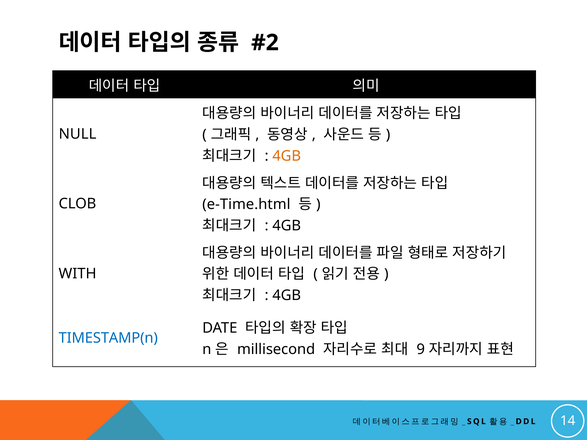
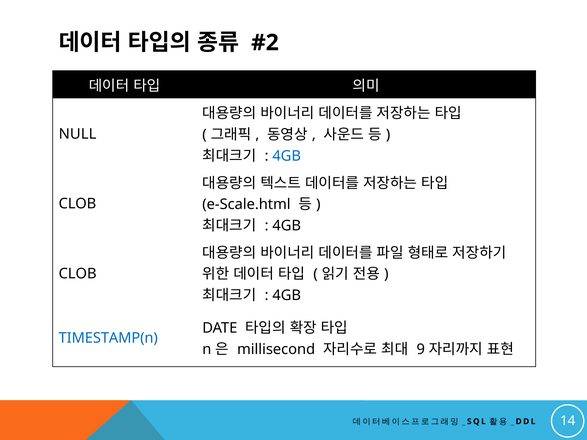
4GB colour: orange -> blue (287, 156)
e-Time.html: e-Time.html -> e-Scale.html (246, 205)
WITH: WITH -> CLOB (78, 274)
